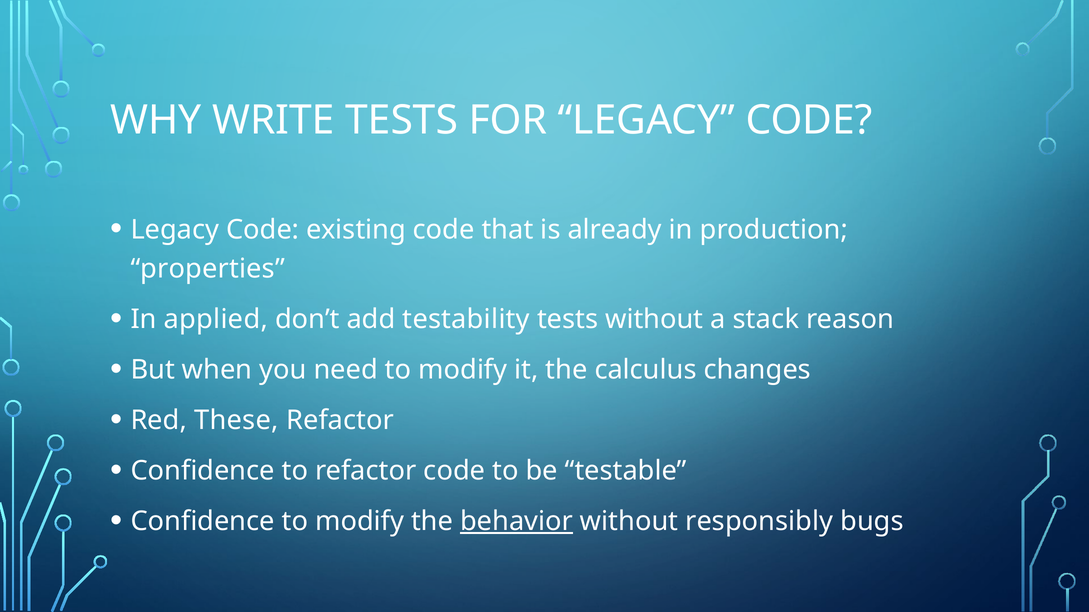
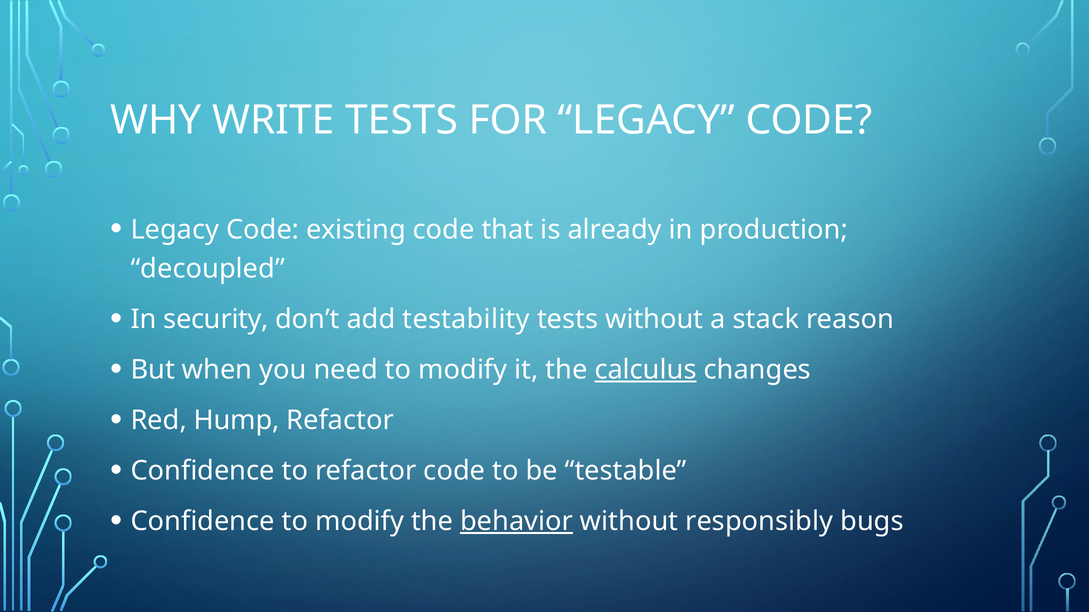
properties: properties -> decoupled (208, 269)
applied: applied -> security (216, 320)
calculus underline: none -> present (646, 370)
These: These -> Hump (237, 421)
